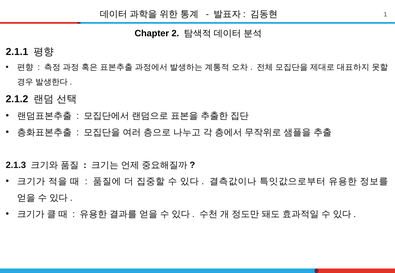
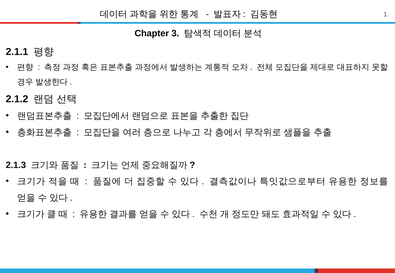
2: 2 -> 3 (175, 33)
